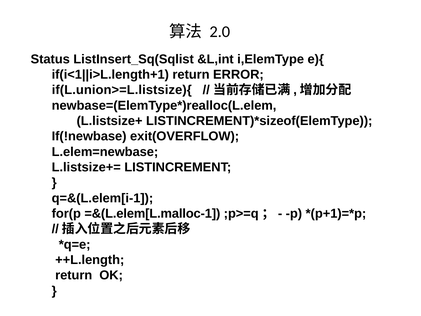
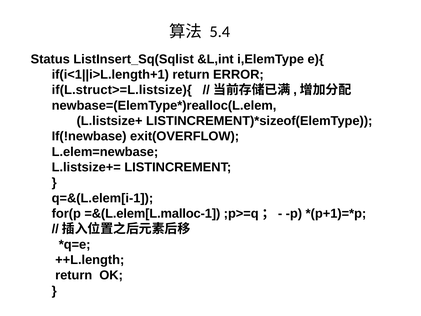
2.0: 2.0 -> 5.4 (220, 32)
if(L.union>=L.listsize){: if(L.union>=L.listsize){ -> if(L.struct>=L.listsize){ (122, 90)
